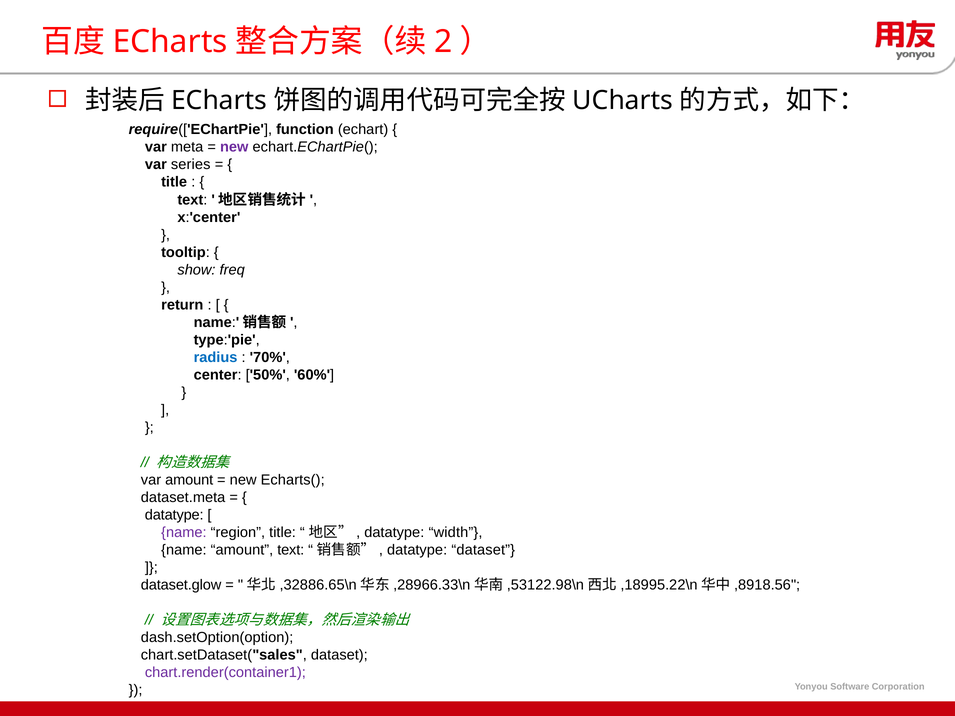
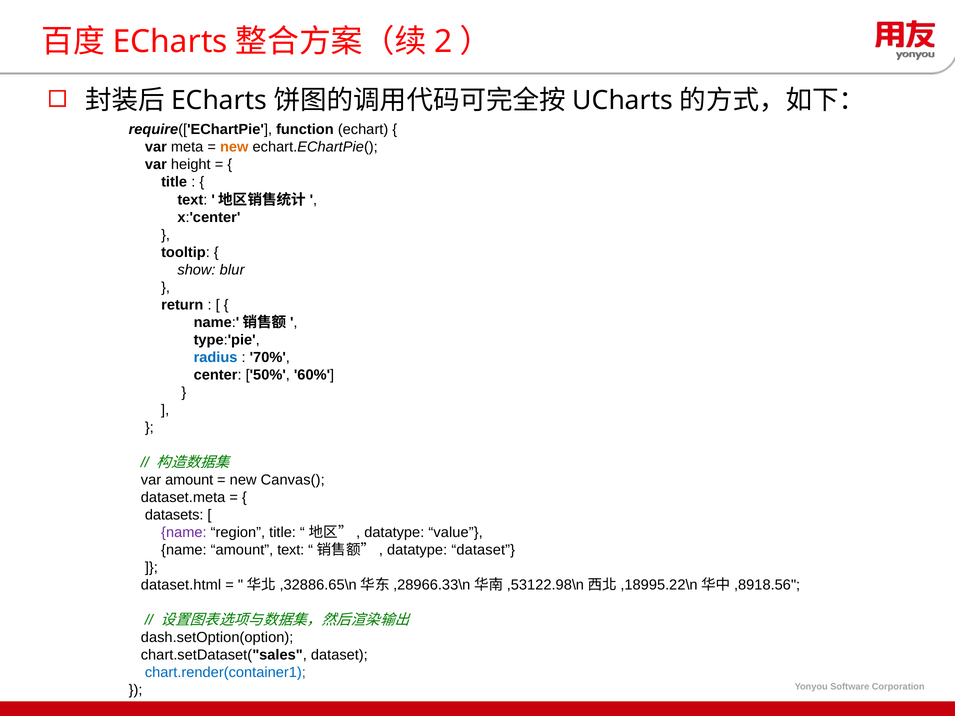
new colour: purple -> orange (234, 147)
series: series -> height (191, 165)
freq: freq -> blur (232, 270)
Echarts(: Echarts( -> Canvas( (293, 480)
datatype: datatype -> datasets (174, 515)
width: width -> value (456, 533)
dataset.glow: dataset.glow -> dataset.html (181, 585)
chart.render(container1 colour: purple -> blue (225, 673)
